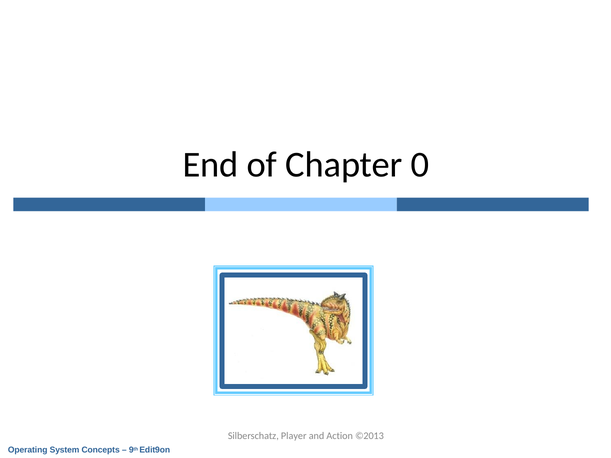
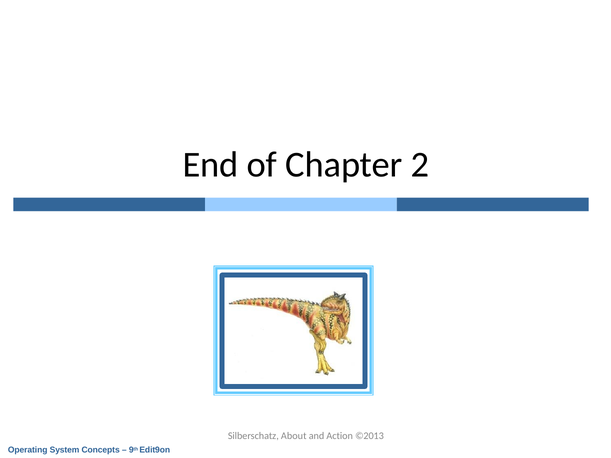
0: 0 -> 2 (420, 165)
Player: Player -> About (294, 436)
